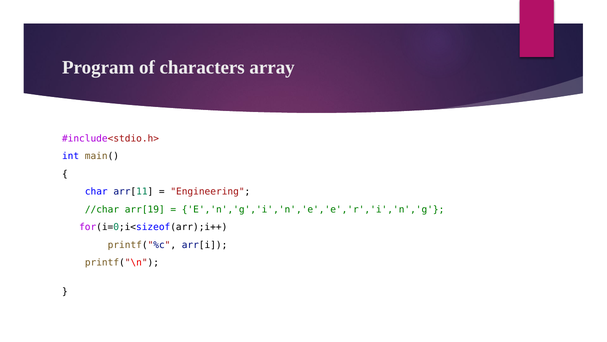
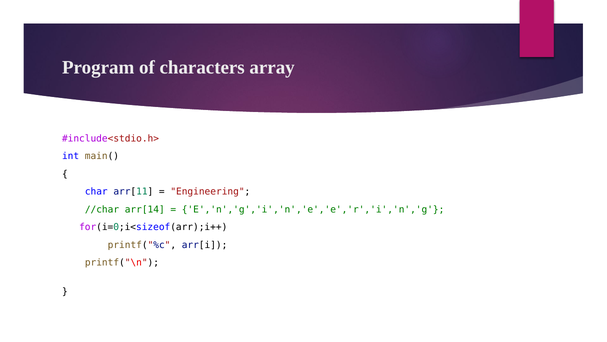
arr[19: arr[19 -> arr[14 (145, 209)
